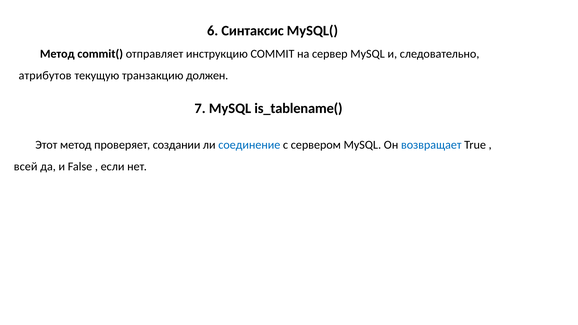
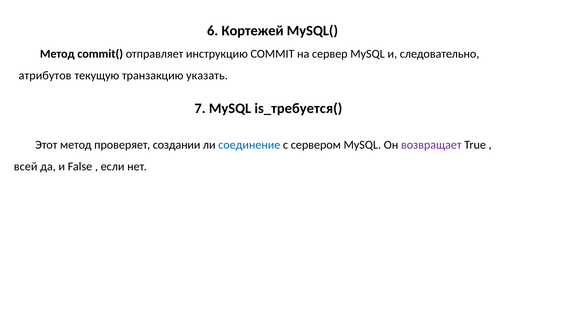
Синтаксис: Синтаксис -> Кортежей (253, 31)
должен: должен -> указать (207, 75)
is_tablename(: is_tablename( -> is_требуется( (298, 108)
возвращает colour: blue -> purple (431, 145)
